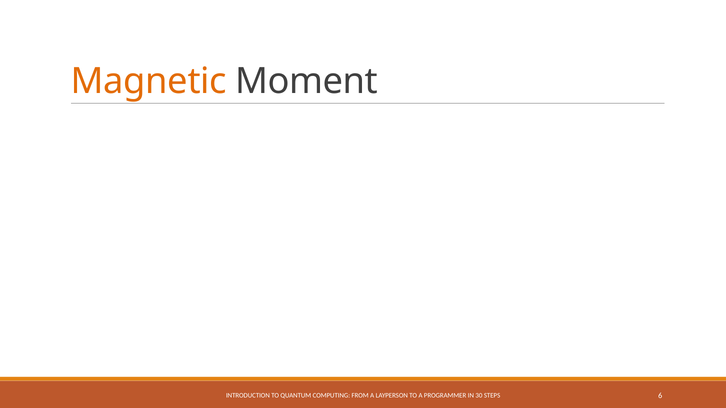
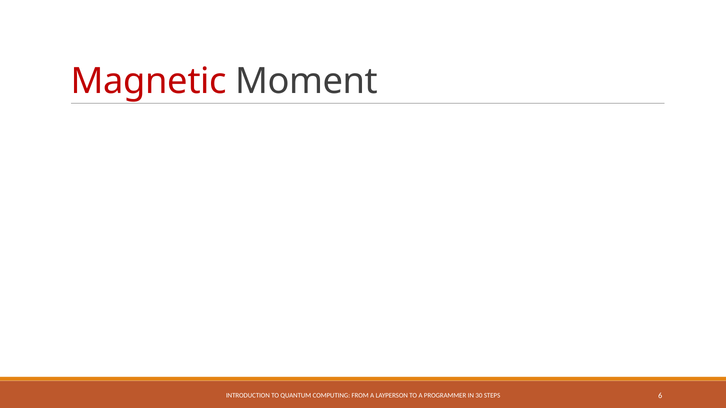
Magnetic colour: orange -> red (149, 81)
